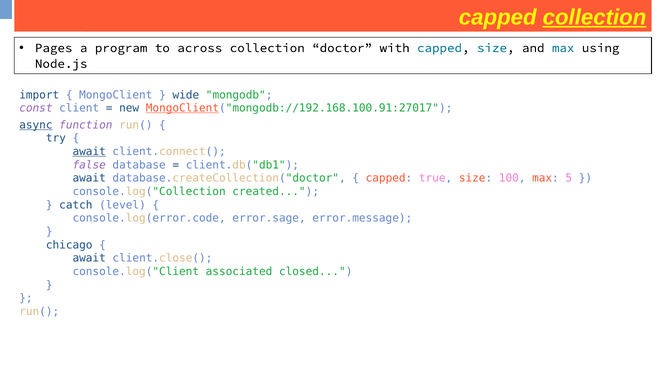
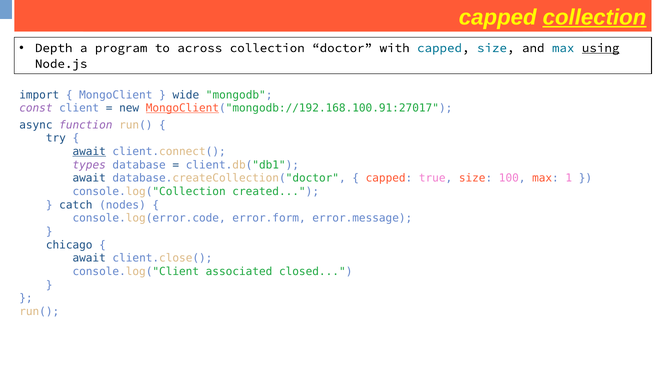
Pages: Pages -> Depth (54, 48)
using underline: none -> present (601, 48)
async underline: present -> none (36, 125)
false: false -> types (89, 165)
5: 5 -> 1 (569, 178)
level: level -> nodes (122, 205)
error.sage: error.sage -> error.form (269, 218)
